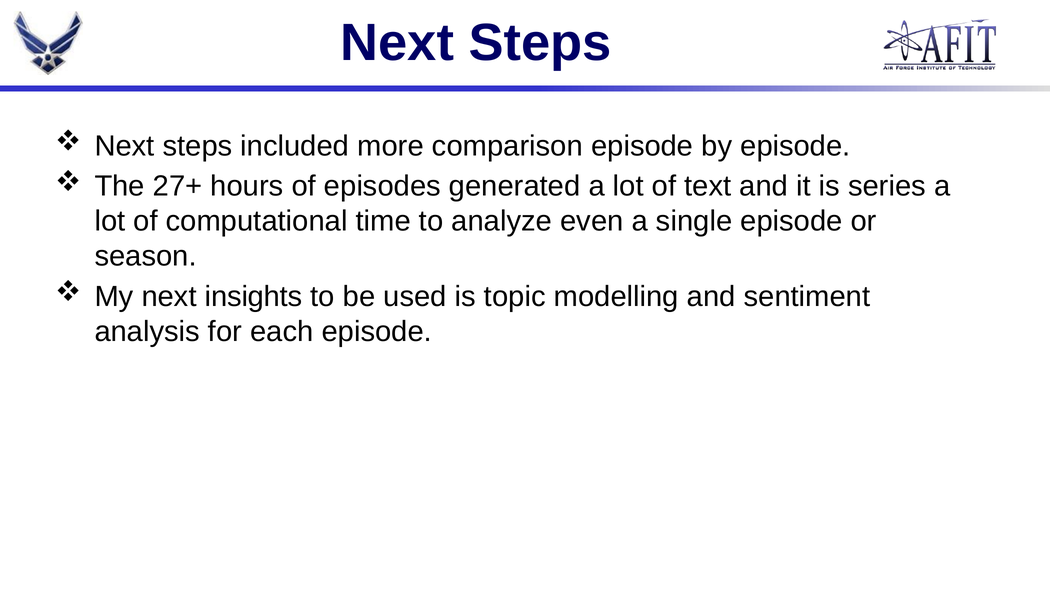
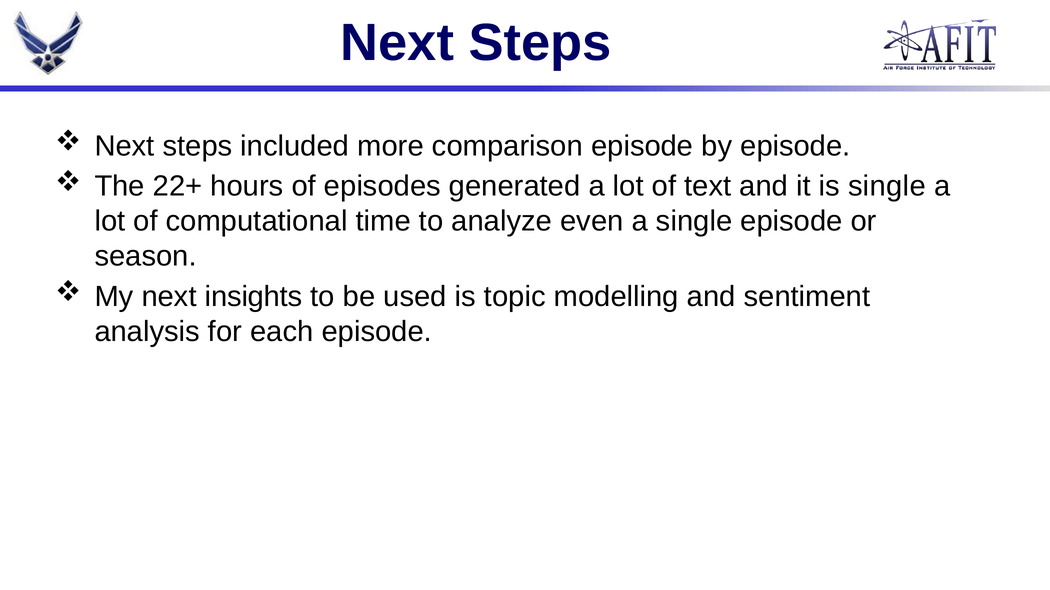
27+: 27+ -> 22+ (178, 186)
is series: series -> single (887, 186)
